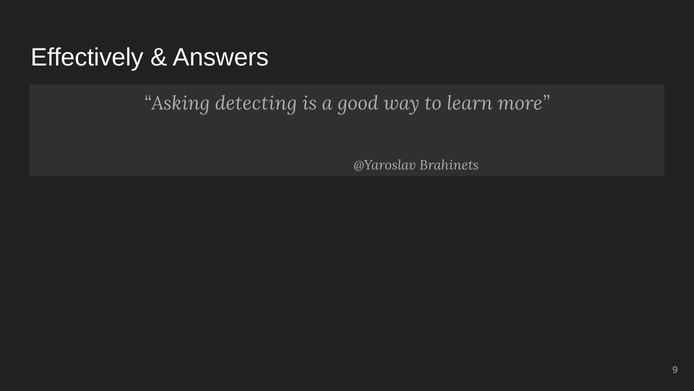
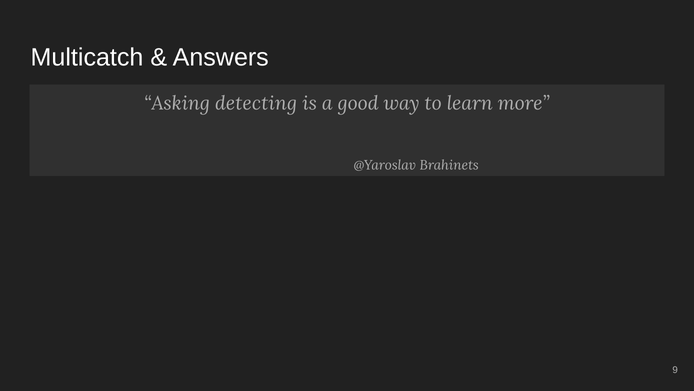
Effectively: Effectively -> Multicatch (87, 57)
